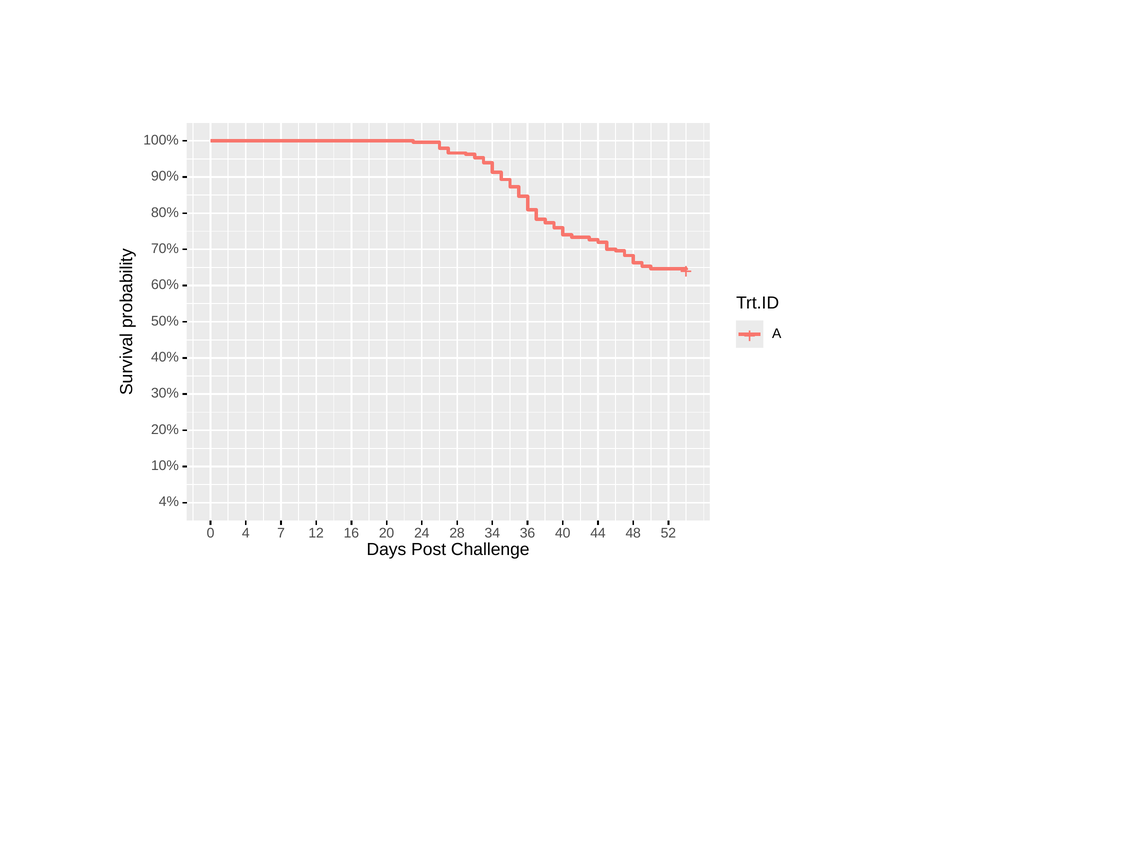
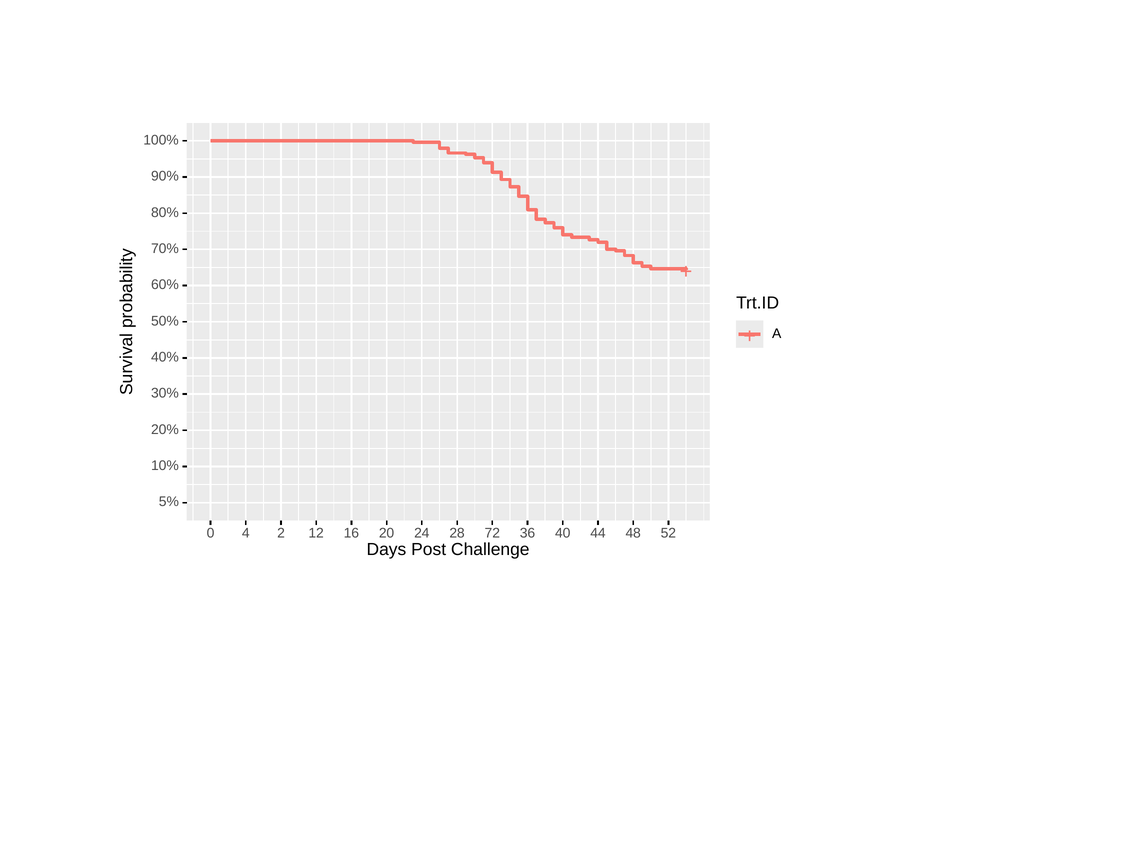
4%: 4% -> 5% (169, 502)
7: 7 -> 2 (281, 533)
34: 34 -> 72 (492, 533)
